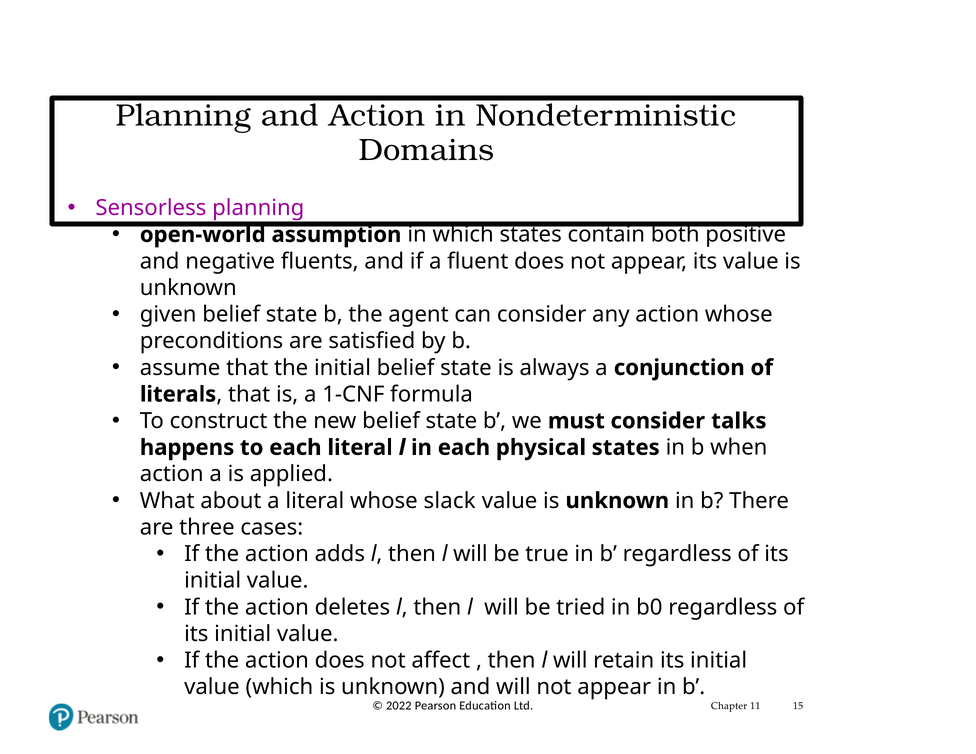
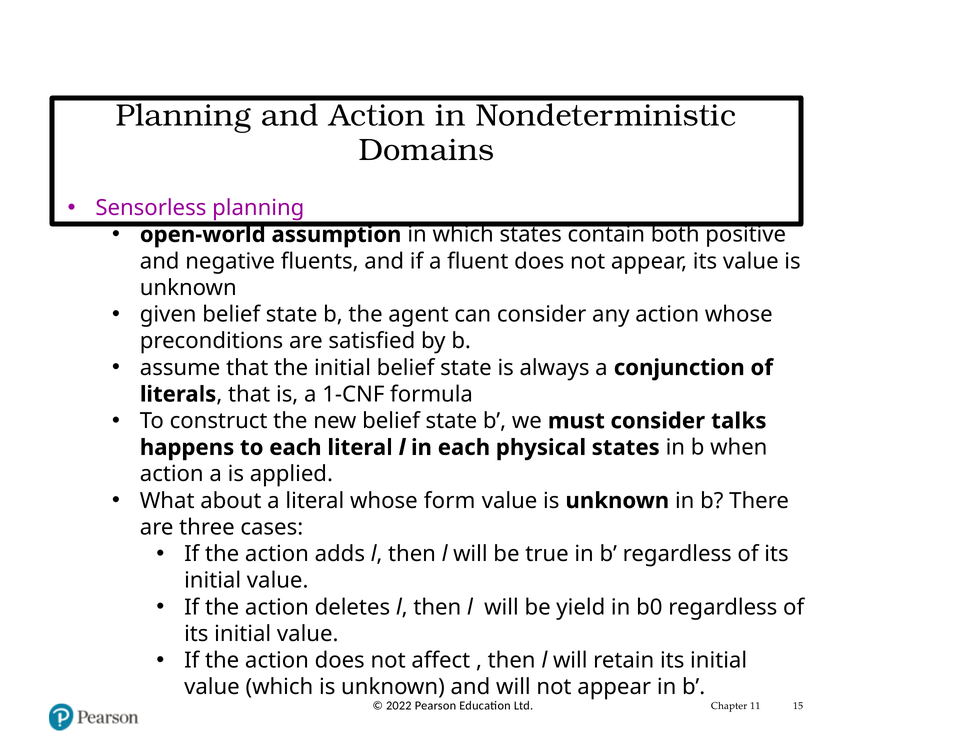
slack: slack -> form (450, 501)
tried: tried -> yield (581, 607)
